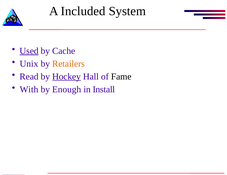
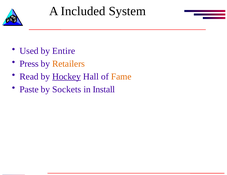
Used underline: present -> none (29, 51)
Cache: Cache -> Entire (64, 51)
Unix: Unix -> Press (29, 64)
Fame colour: black -> orange (121, 77)
With: With -> Paste (29, 90)
Enough: Enough -> Sockets (67, 90)
